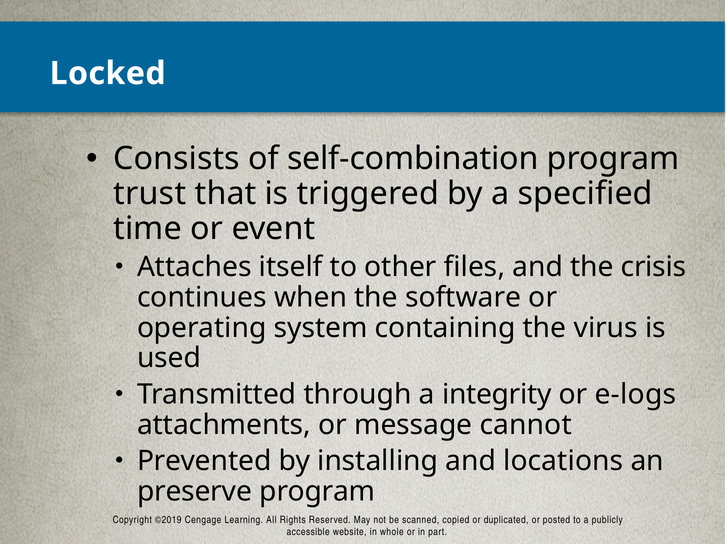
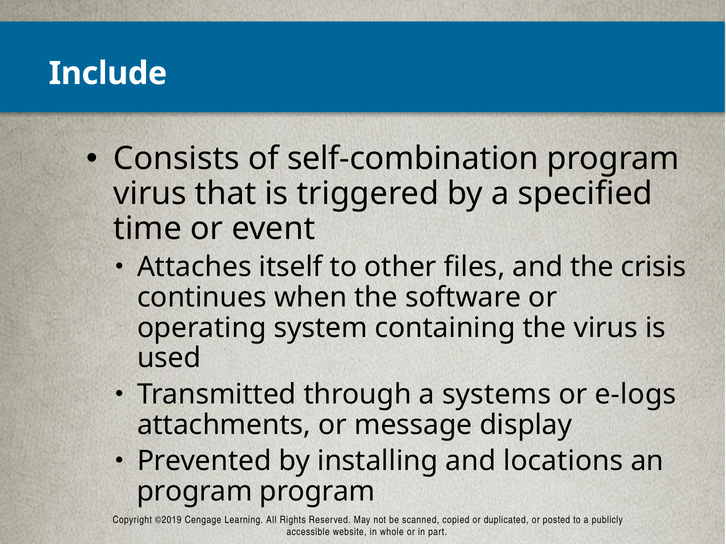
Locked: Locked -> Include (108, 74)
trust: trust -> virus (150, 194)
integrity: integrity -> systems (497, 395)
cannot: cannot -> display (526, 425)
preserve: preserve -> program (195, 492)
